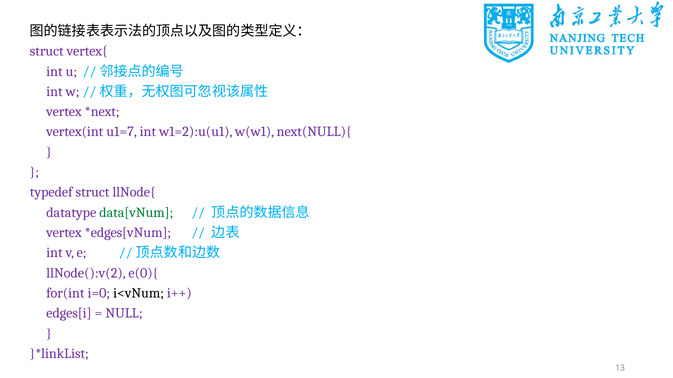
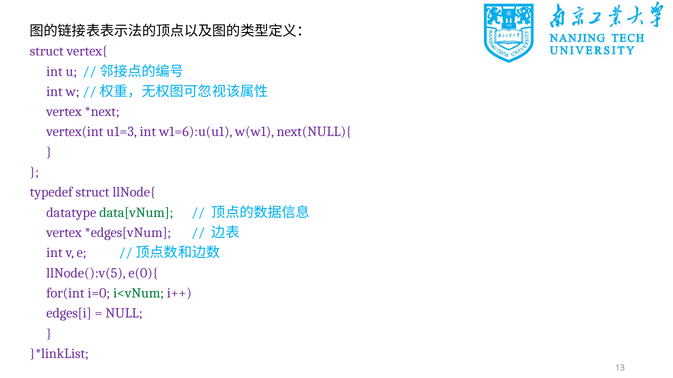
u1=7: u1=7 -> u1=3 (122, 132)
w1=2):u(u1: w1=2):u(u1 -> w1=6):u(u1 (196, 132)
llNode():v(2: llNode():v(2 -> llNode():v(5 (86, 273)
i<vNum colour: black -> green (139, 294)
